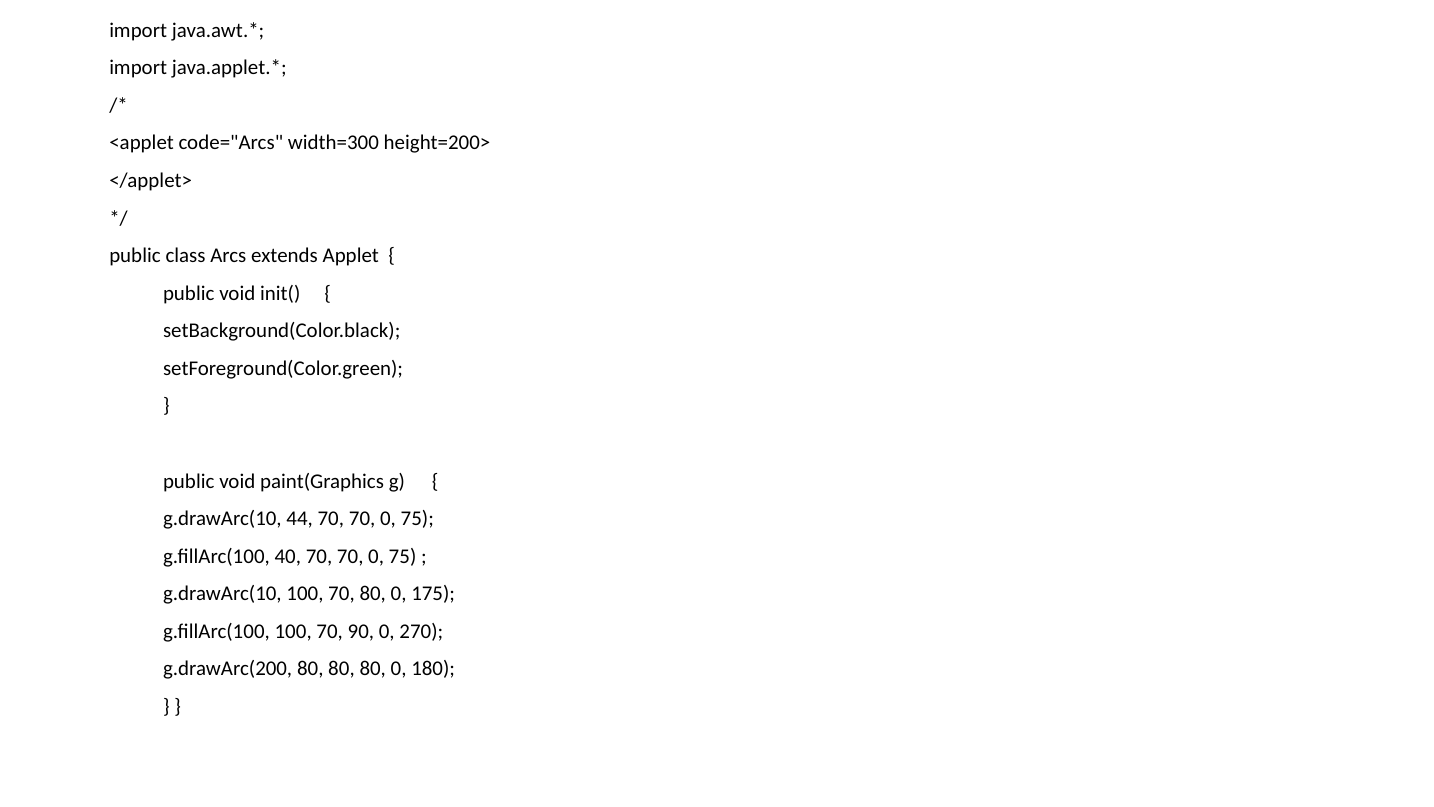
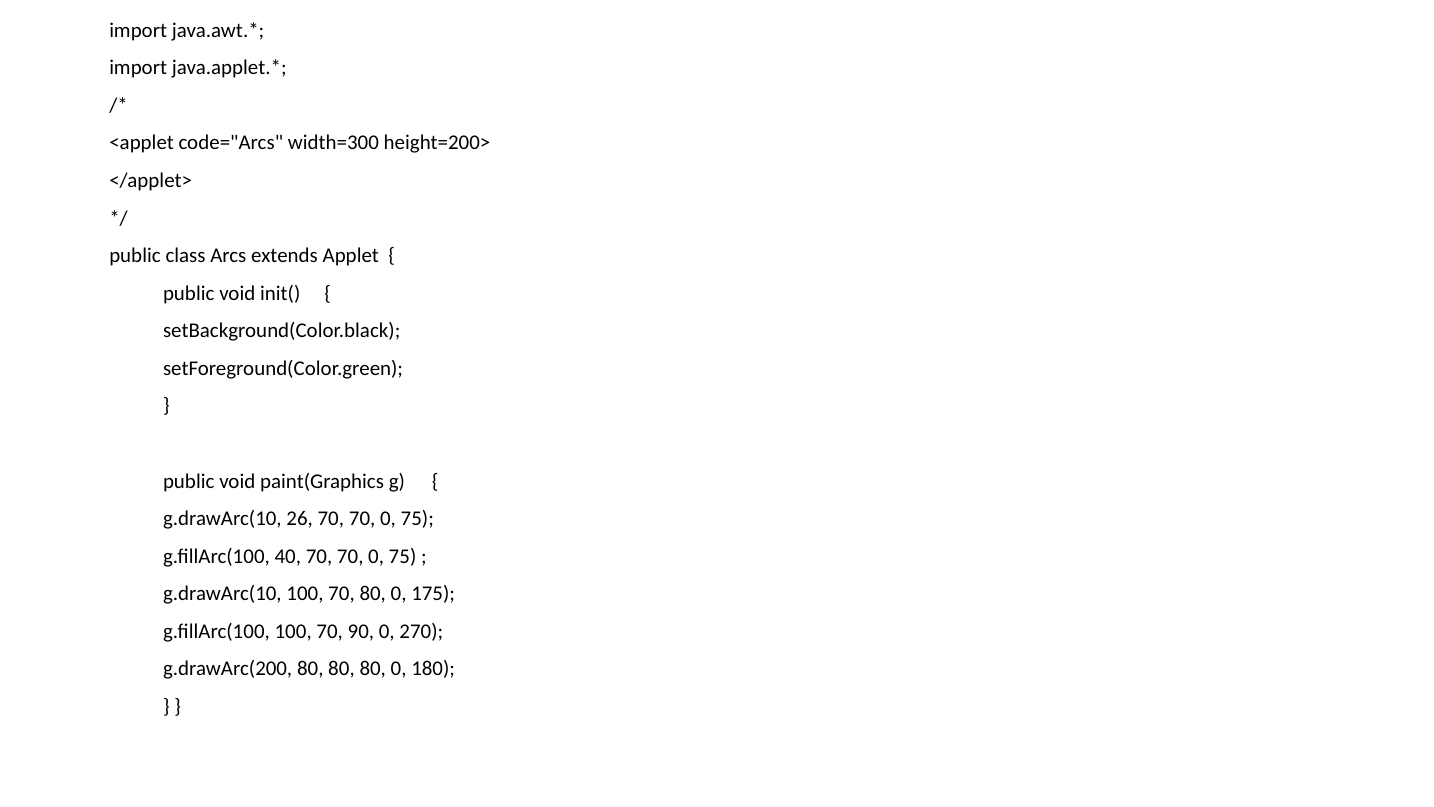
44: 44 -> 26 (300, 518)
